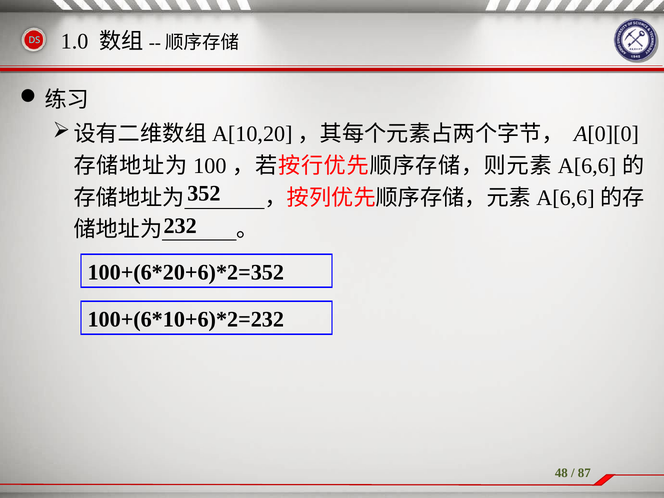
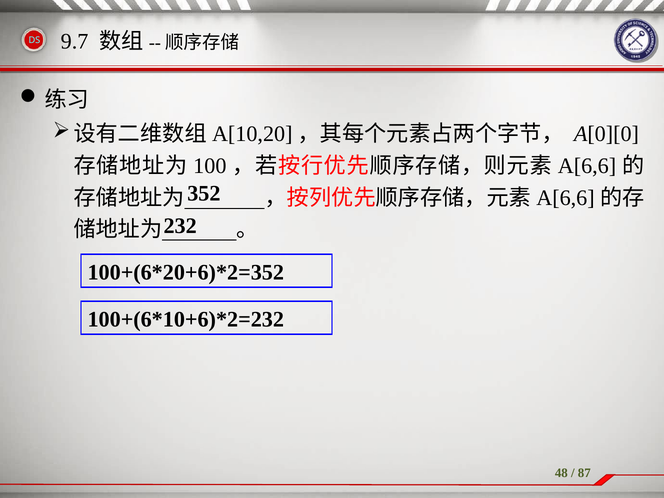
1.0: 1.0 -> 9.7 (75, 41)
